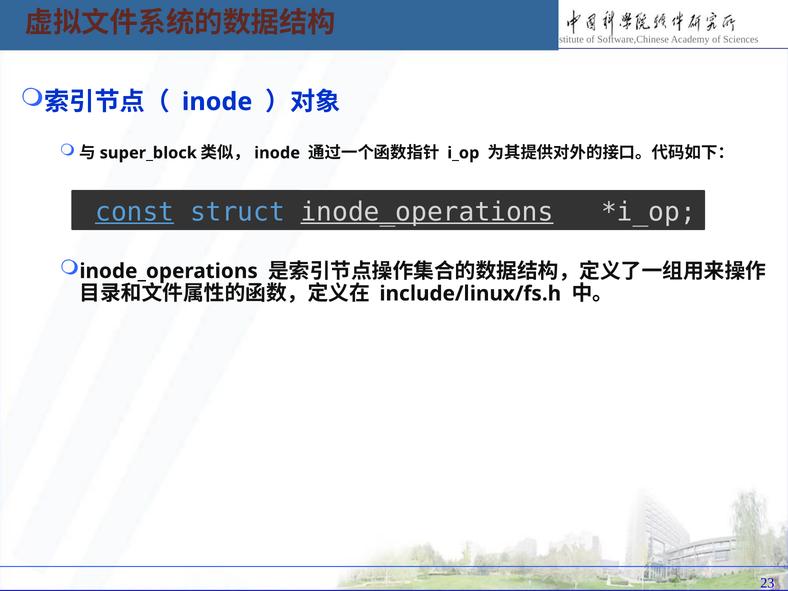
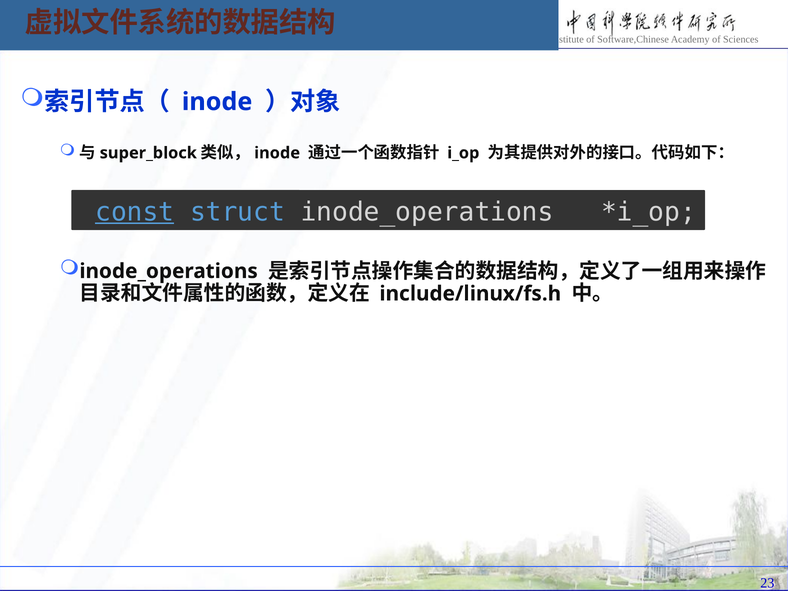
inode_operations underline: present -> none (427, 212)
